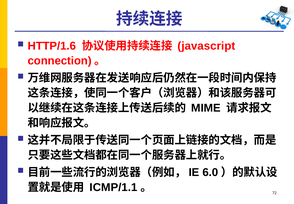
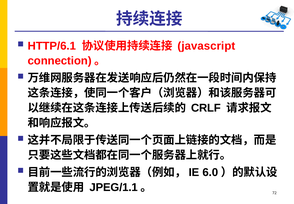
HTTP/1.6: HTTP/1.6 -> HTTP/6.1 (52, 46)
MIME: MIME -> CRLF (206, 108)
ICMP/1.1: ICMP/1.1 -> JPEG/1.1 (114, 187)
